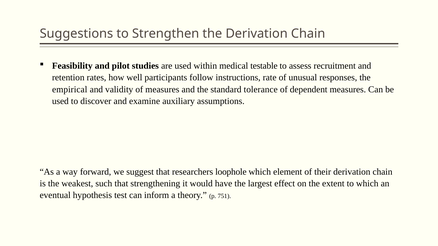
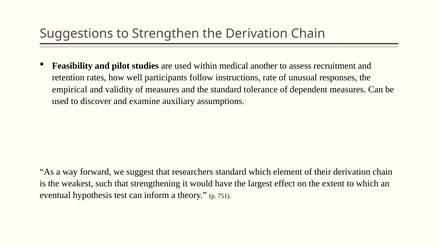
testable: testable -> another (264, 66)
researchers loophole: loophole -> standard (231, 172)
